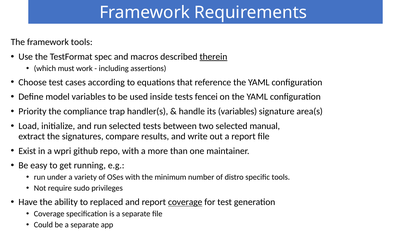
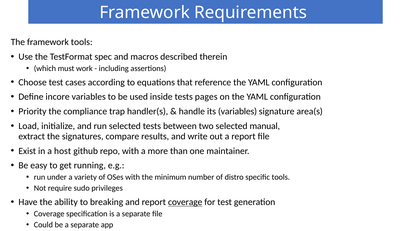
therein underline: present -> none (213, 57)
model: model -> incore (58, 97)
fencei: fencei -> pages (206, 97)
wpri: wpri -> host (63, 151)
replaced: replaced -> breaking (107, 202)
